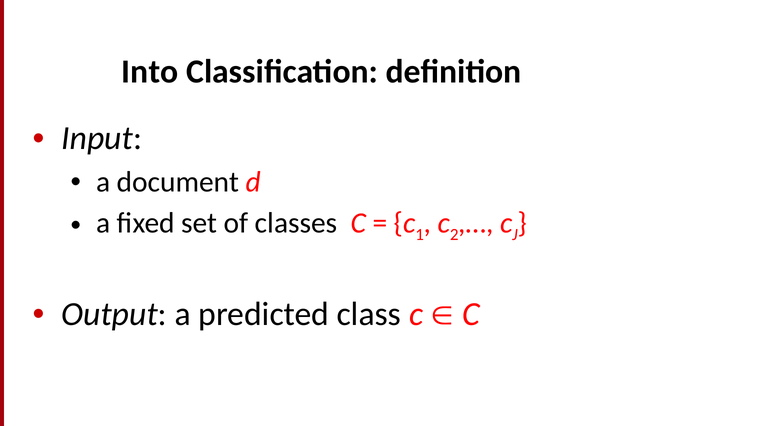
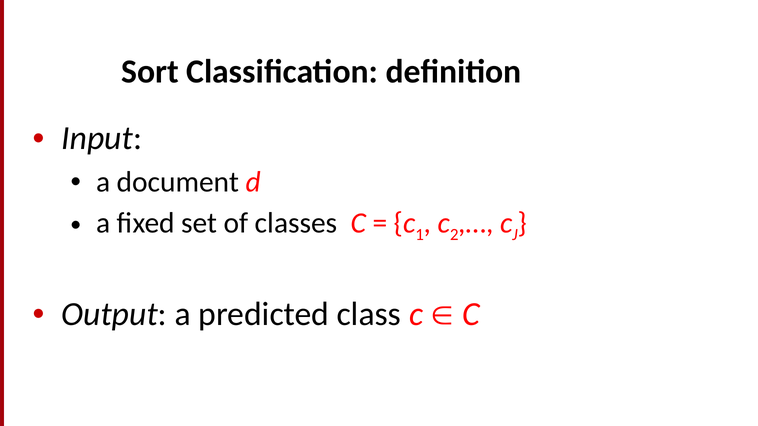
Into: Into -> Sort (150, 71)
